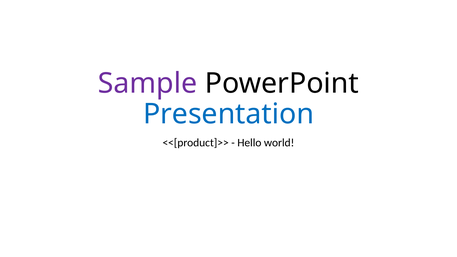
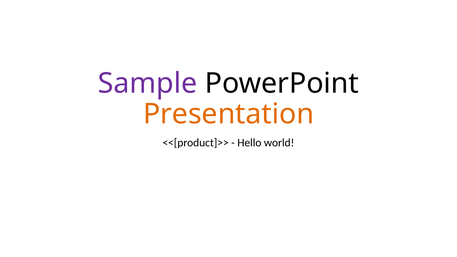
Presentation colour: blue -> orange (229, 114)
